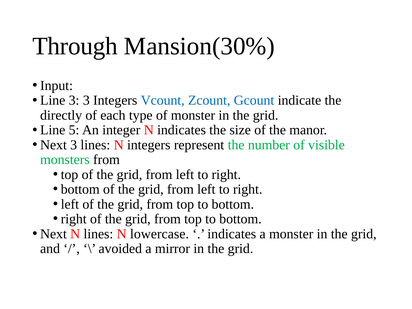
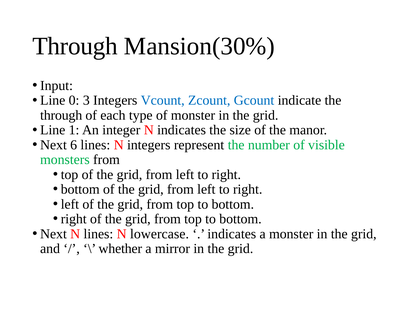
Line 3: 3 -> 0 (74, 100)
directly: directly -> through (61, 115)
5: 5 -> 1 (74, 130)
Next 3: 3 -> 6 (74, 145)
avoided: avoided -> whether (120, 249)
